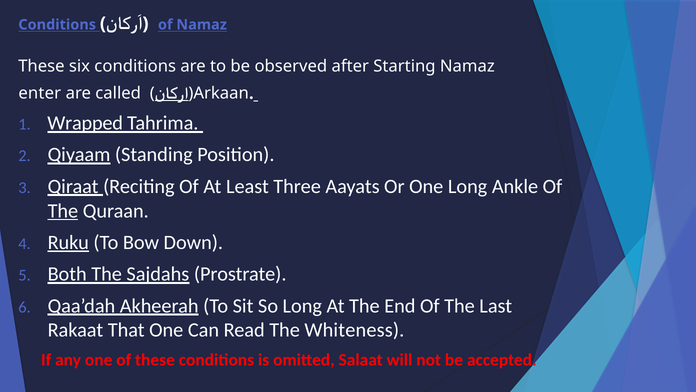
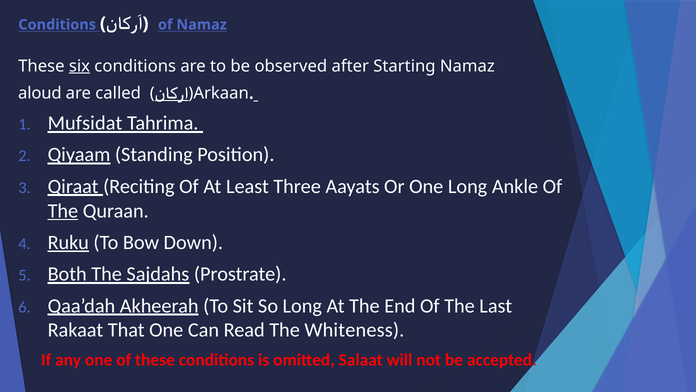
six underline: none -> present (79, 66)
enter: enter -> aloud (40, 93)
Wrapped: Wrapped -> Mufsidat (85, 123)
